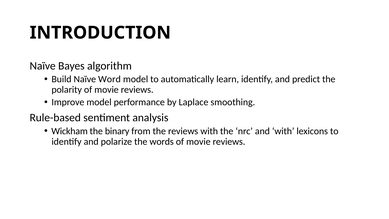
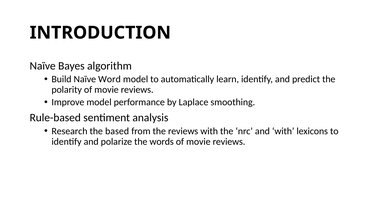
Wickham: Wickham -> Research (69, 131)
binary: binary -> based (117, 131)
